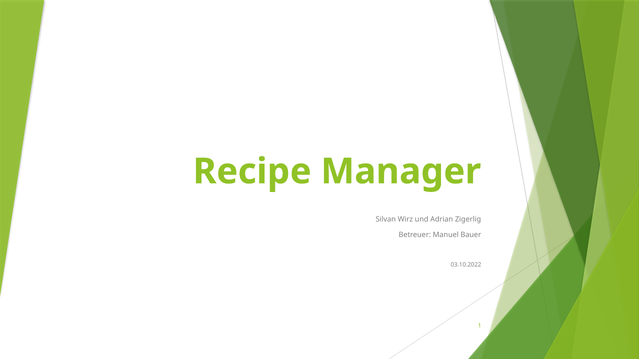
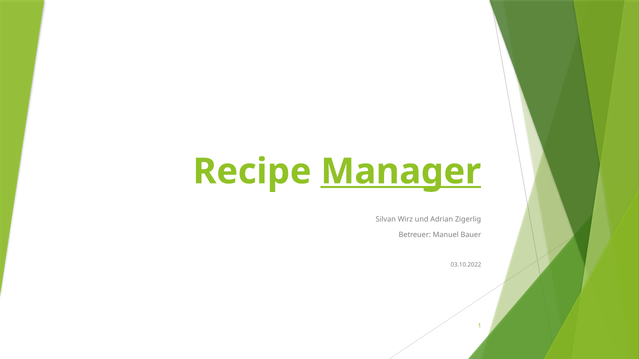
Manager underline: none -> present (401, 172)
